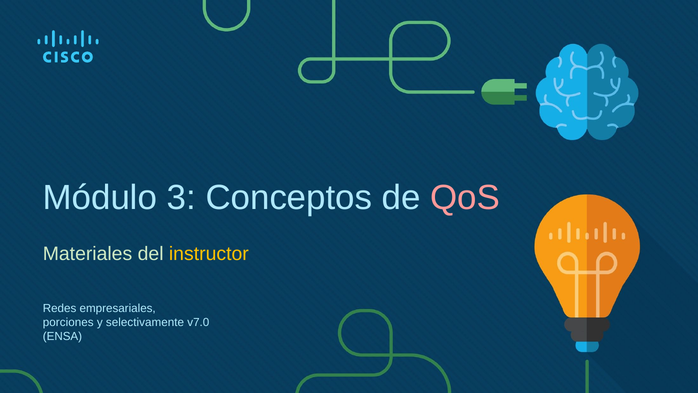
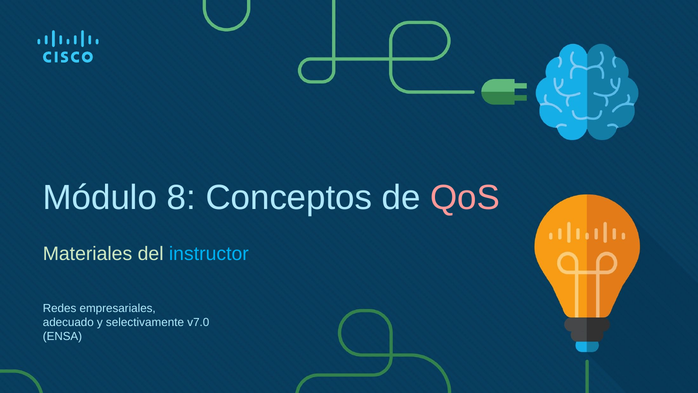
3: 3 -> 8 (181, 198)
instructor colour: yellow -> light blue (209, 254)
porciones: porciones -> adecuado (68, 322)
